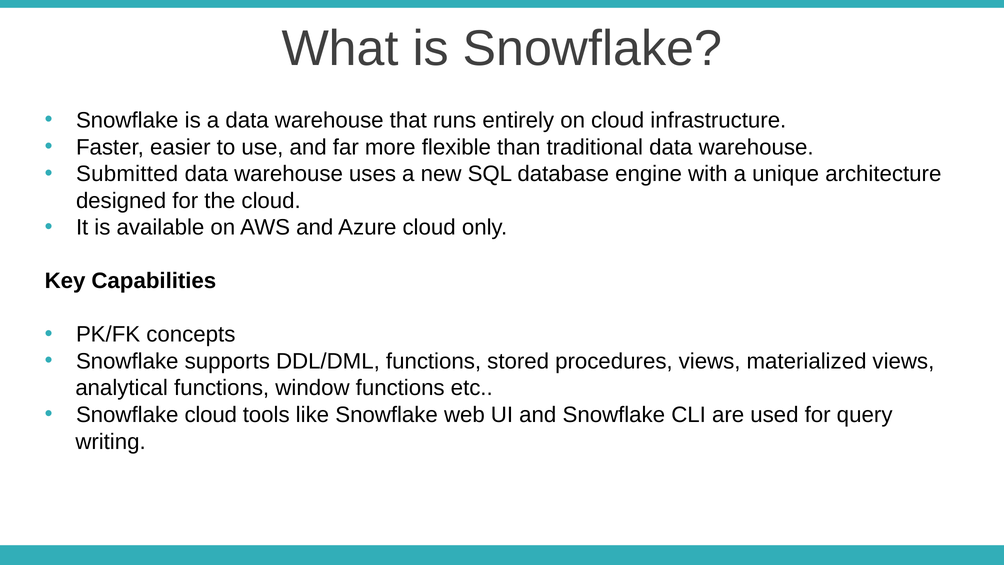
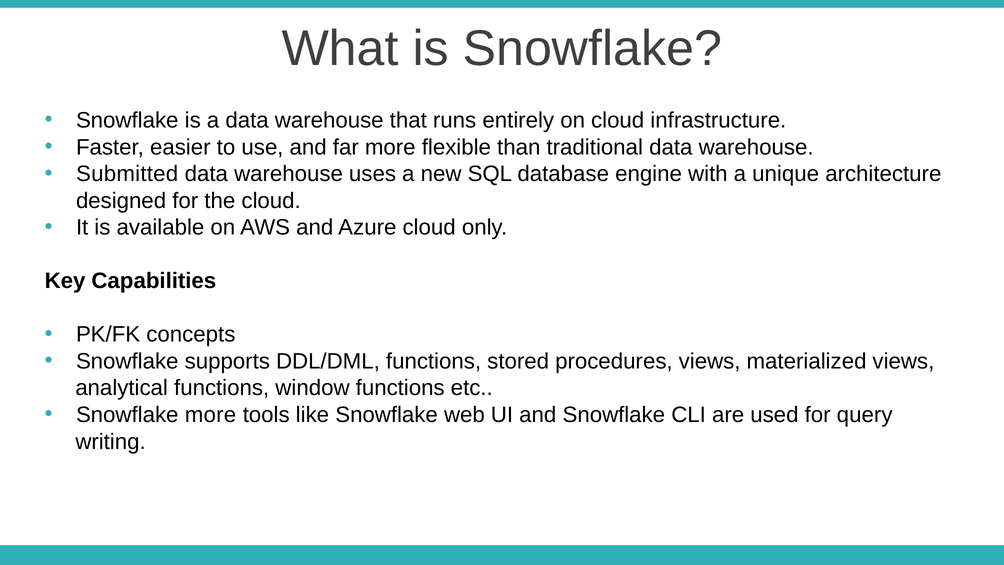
Snowflake cloud: cloud -> more (211, 415)
